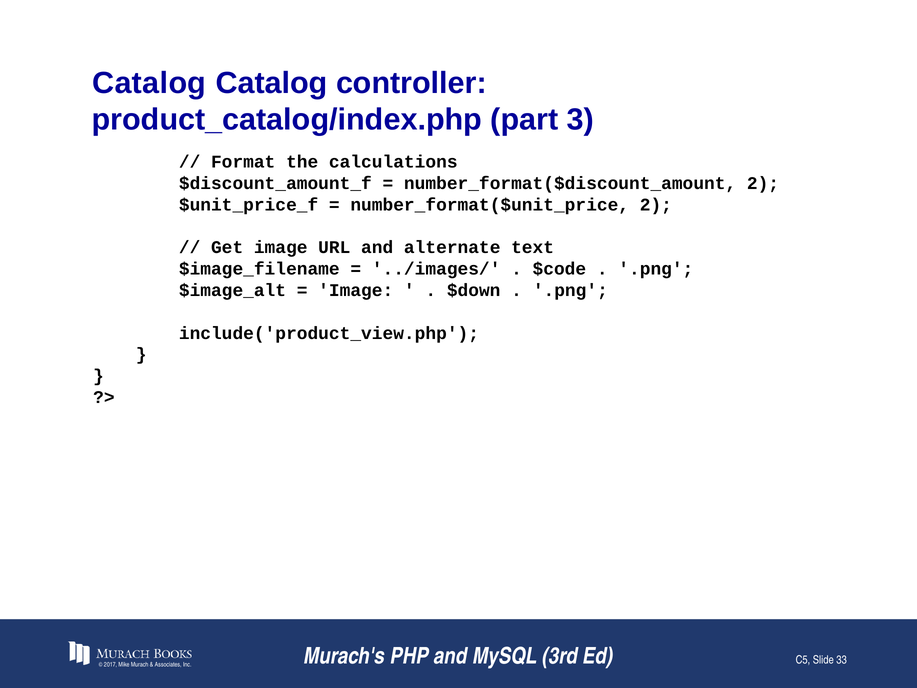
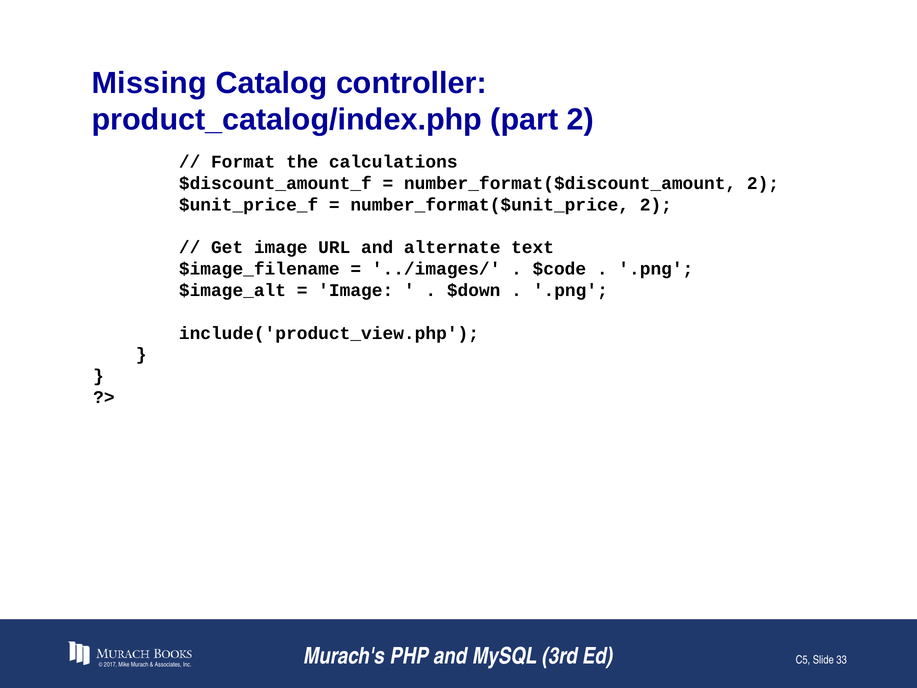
Catalog: Catalog -> Missing (149, 83)
part 3: 3 -> 2 (580, 120)
